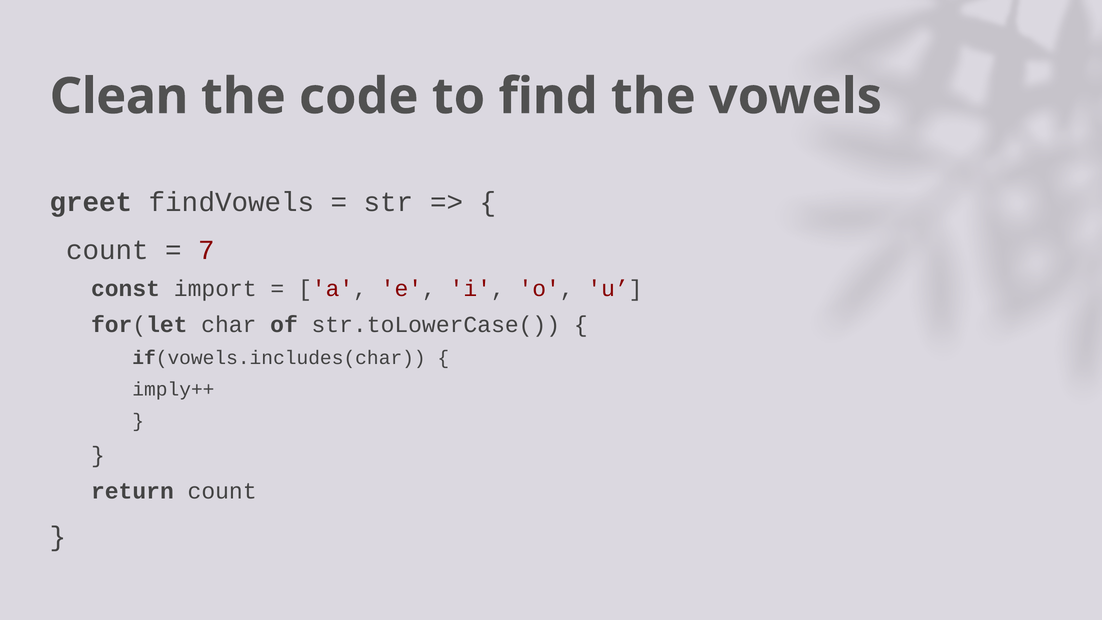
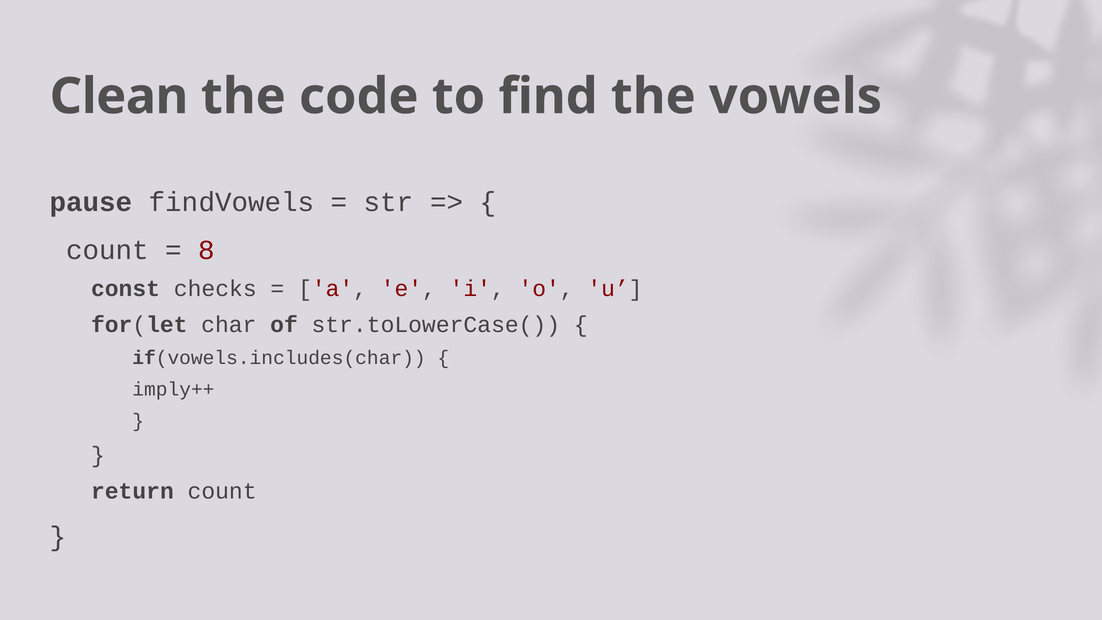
greet: greet -> pause (91, 202)
7: 7 -> 8 (207, 250)
import: import -> checks (215, 288)
